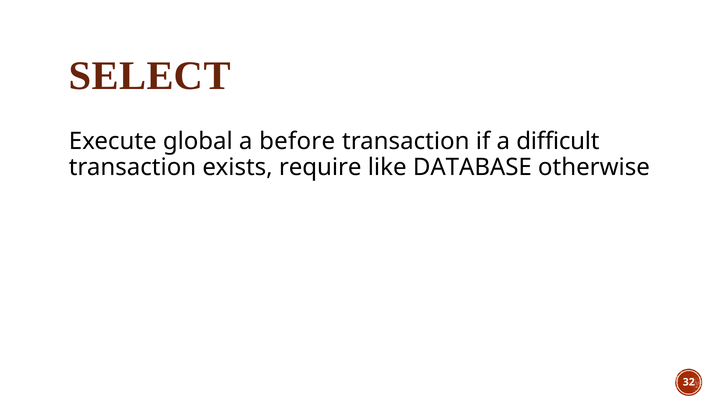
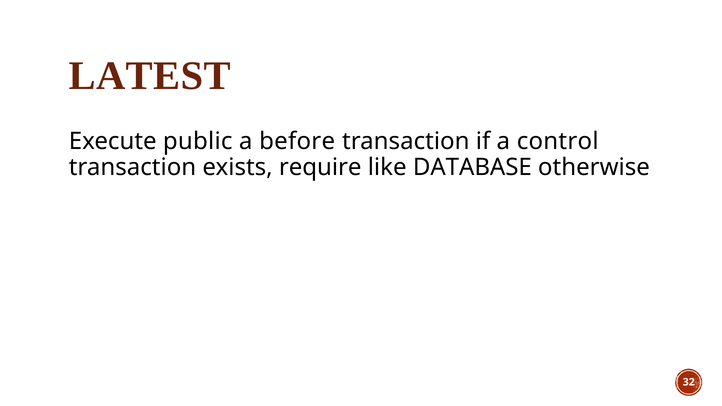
SELECT: SELECT -> LATEST (150, 76)
global: global -> public (198, 141)
difficult: difficult -> control (558, 141)
